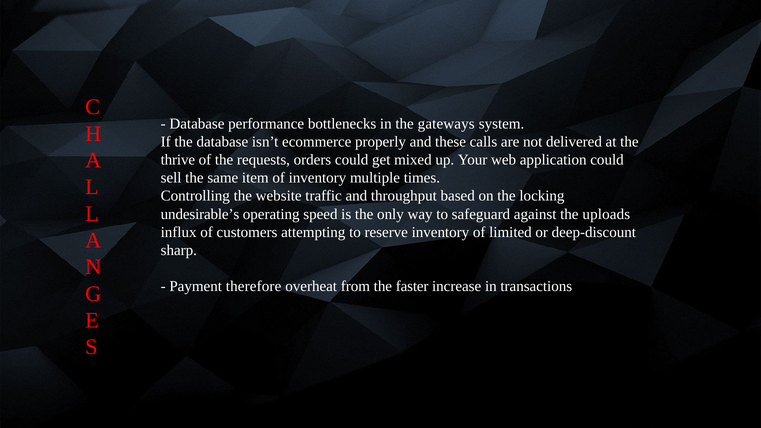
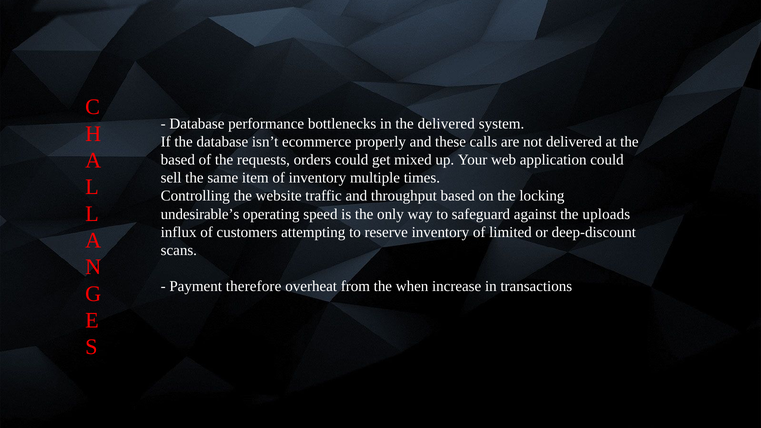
the gateways: gateways -> delivered (446, 124)
thrive: thrive -> based (178, 160)
sharp: sharp -> scans (179, 250)
faster: faster -> when (412, 286)
